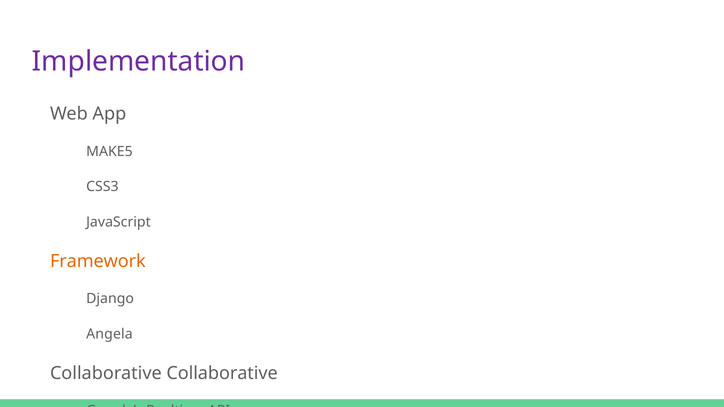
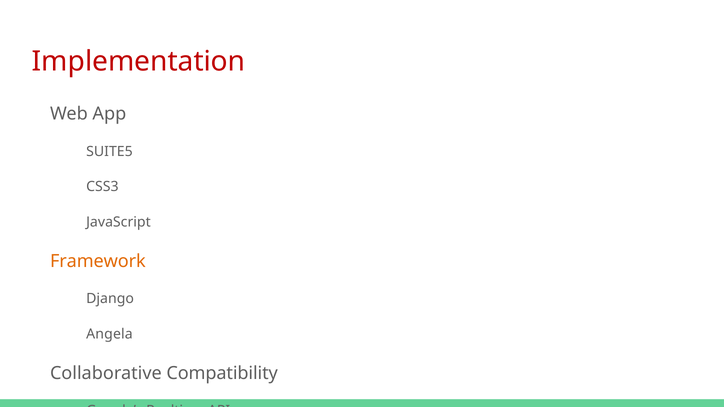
Implementation colour: purple -> red (139, 61)
MAKE5: MAKE5 -> SUITE5 (109, 151)
Collaborative Collaborative: Collaborative -> Compatibility (222, 373)
